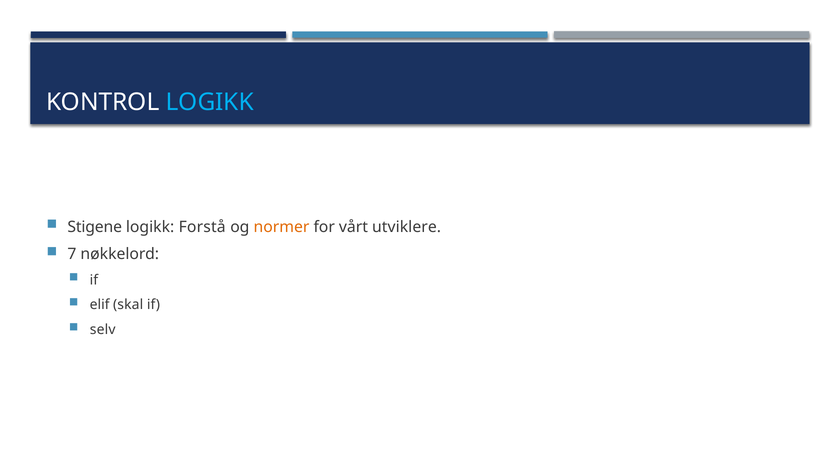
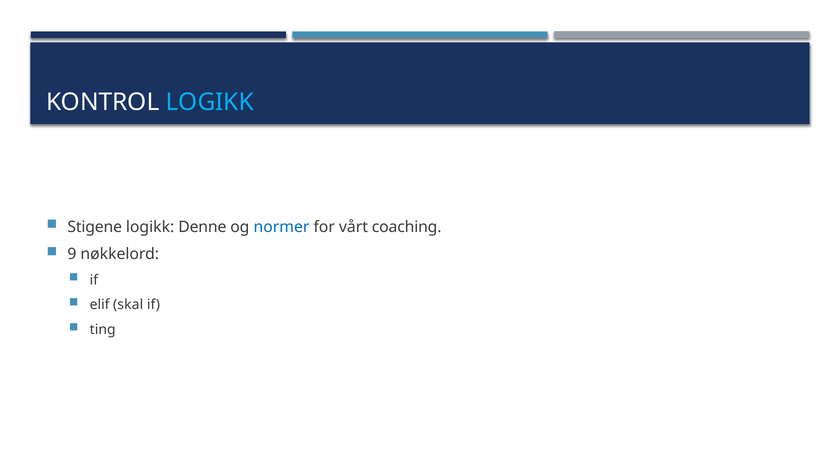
Forstå: Forstå -> Denne (202, 227)
normer colour: orange -> blue (281, 227)
utviklere: utviklere -> coaching (407, 227)
7: 7 -> 9 (72, 254)
selv: selv -> ting (103, 330)
